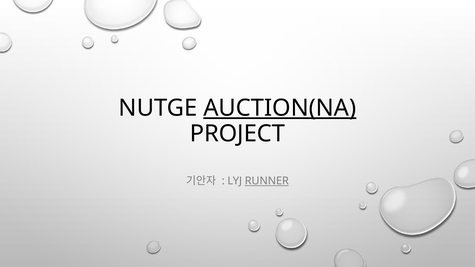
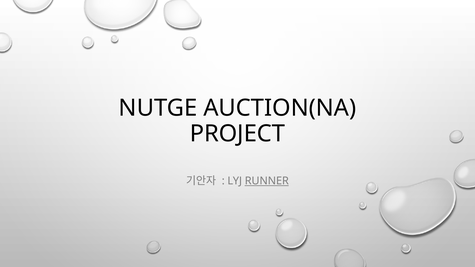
AUCTION(NA underline: present -> none (280, 108)
